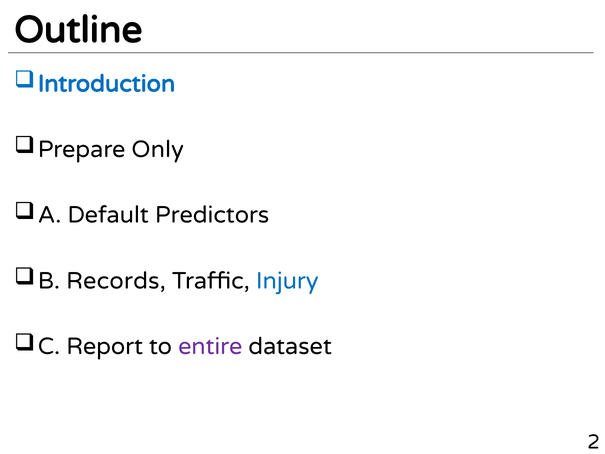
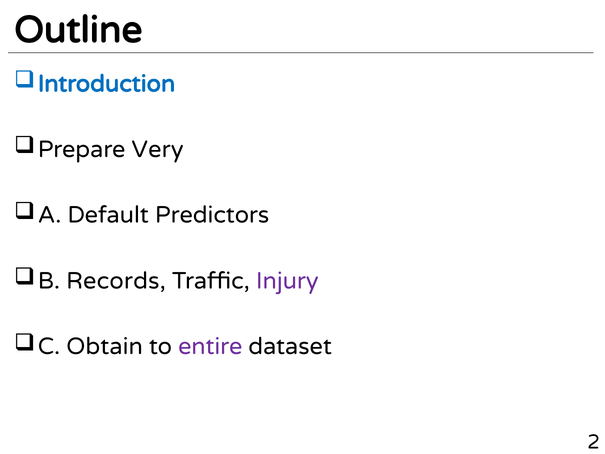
Only: Only -> Very (158, 149)
Injury colour: blue -> purple (287, 281)
Report: Report -> Obtain (105, 346)
